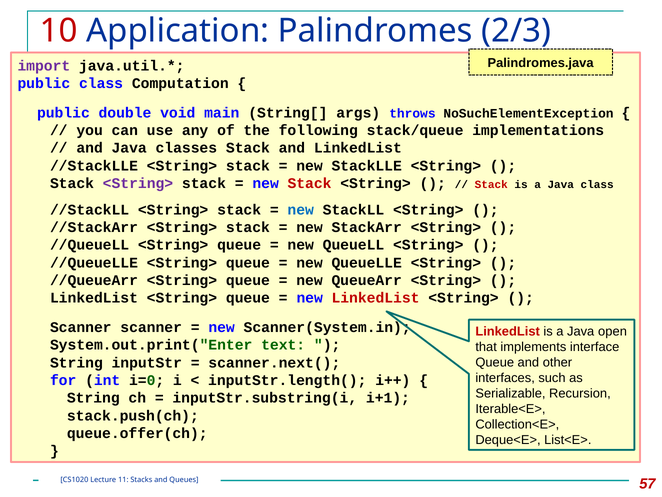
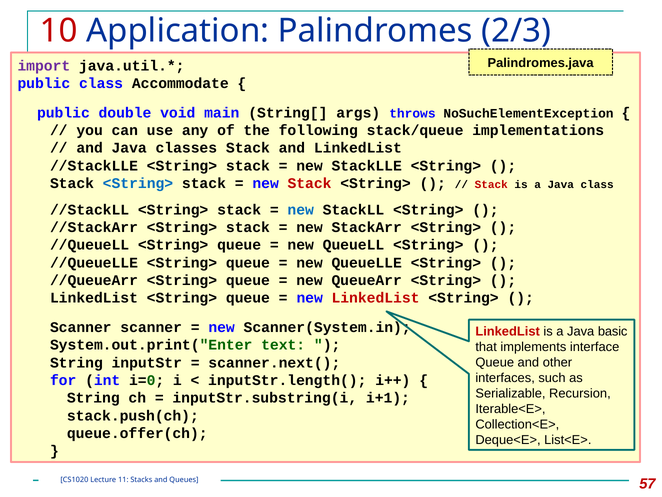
Computation: Computation -> Accommodate (180, 83)
<String> colour: purple -> blue (138, 183)
open: open -> basic (613, 331)
